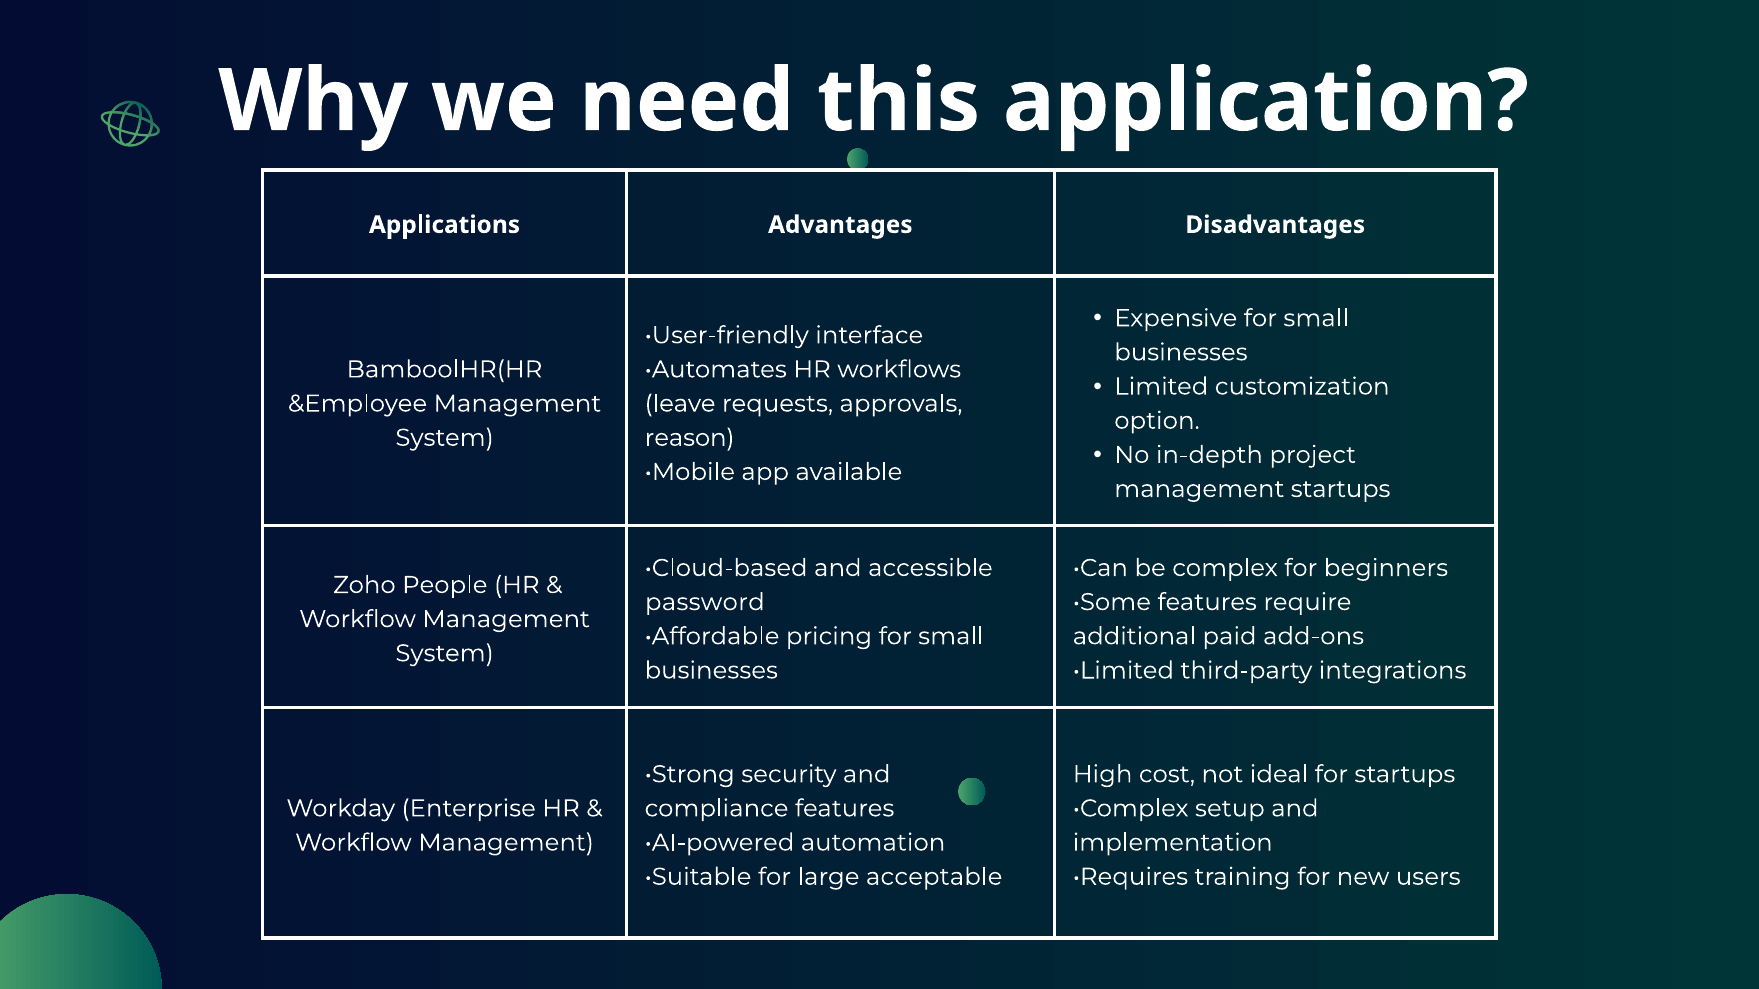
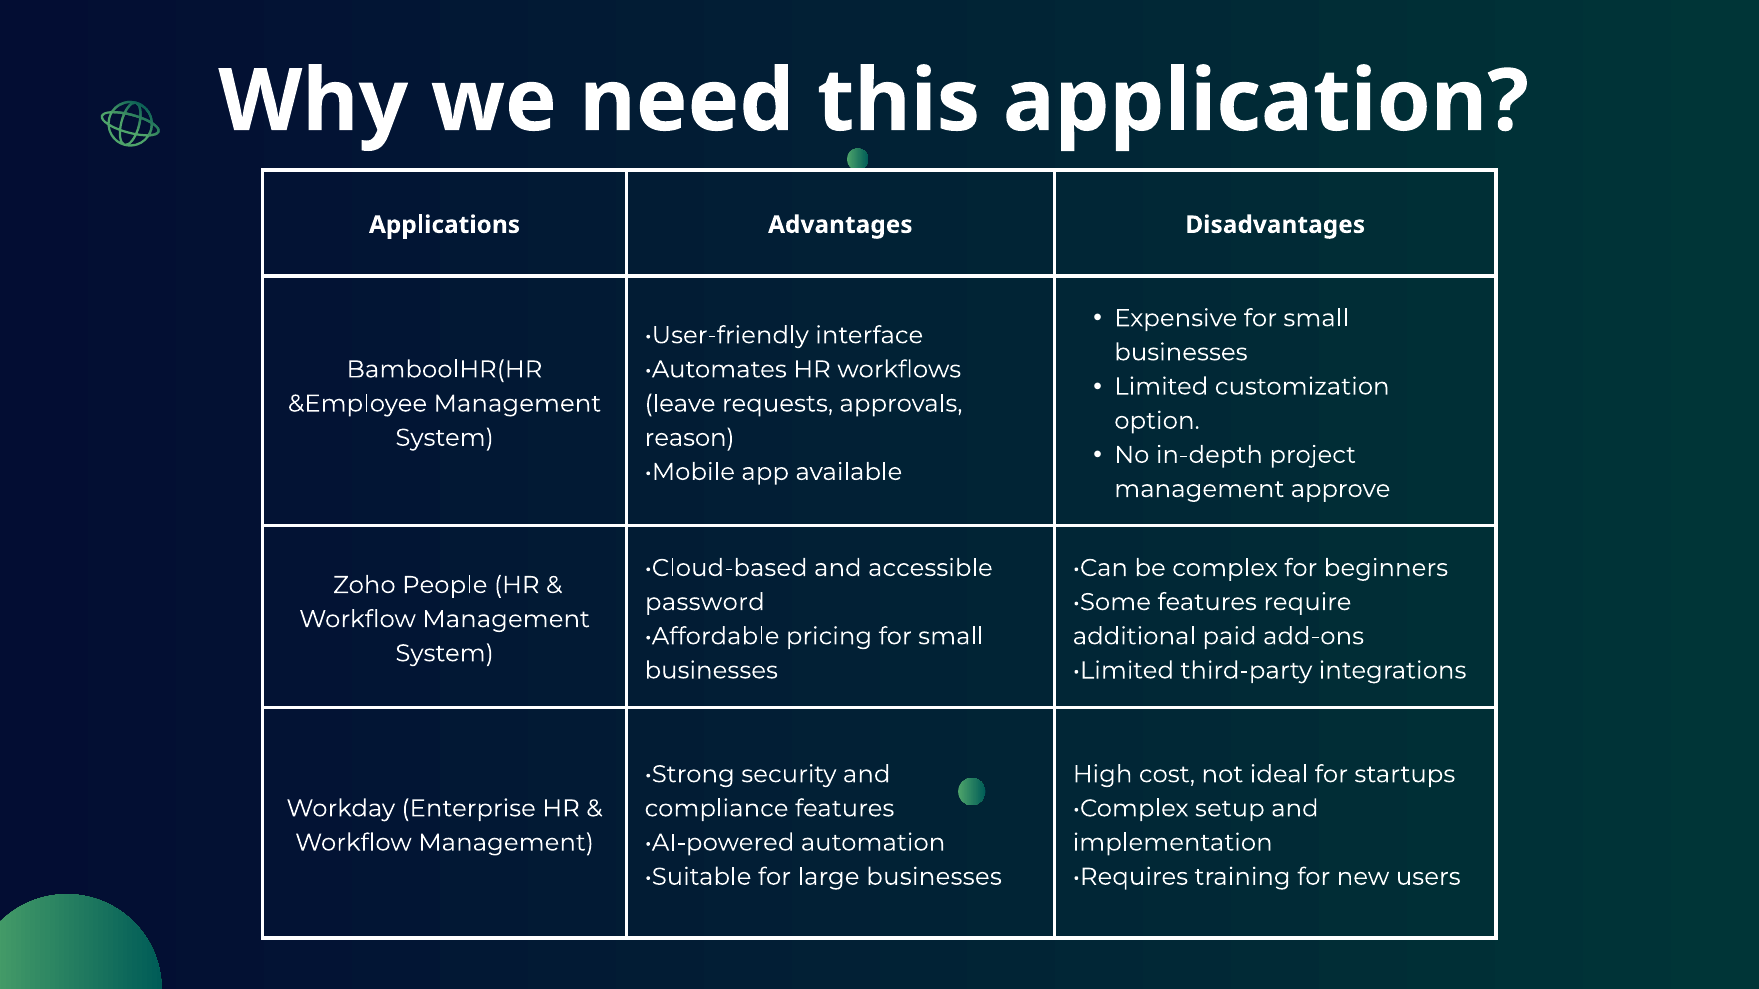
management startups: startups -> approve (1341, 489)
large acceptable: acceptable -> businesses (934, 877)
